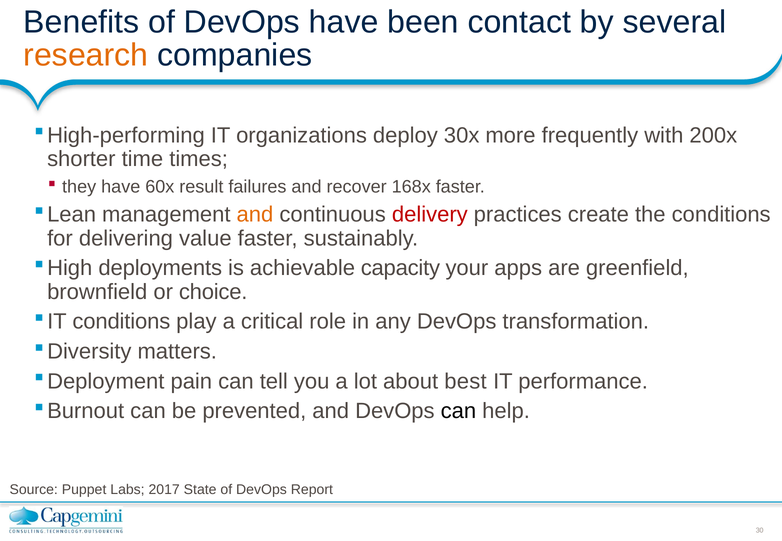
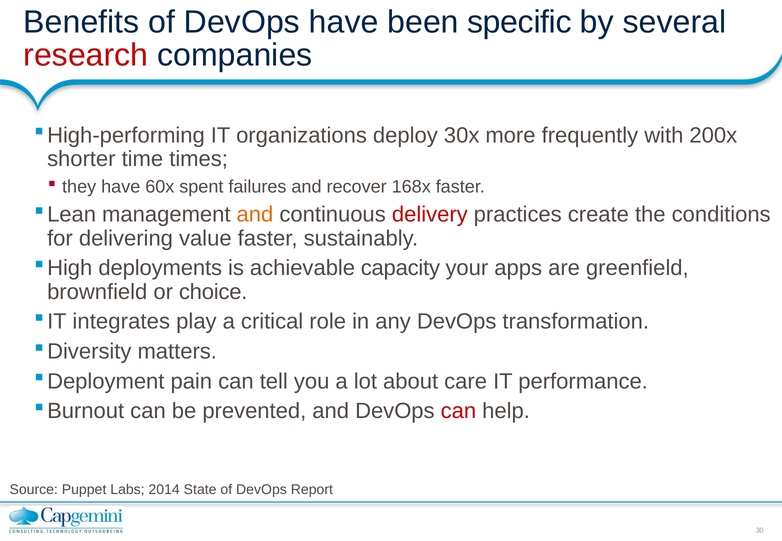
contact: contact -> specific (519, 22)
research colour: orange -> red (86, 55)
result: result -> spent (201, 187)
conditions: conditions -> integrates (121, 322)
best: best -> care (466, 382)
can colour: black -> red (458, 411)
2017: 2017 -> 2014 (164, 490)
